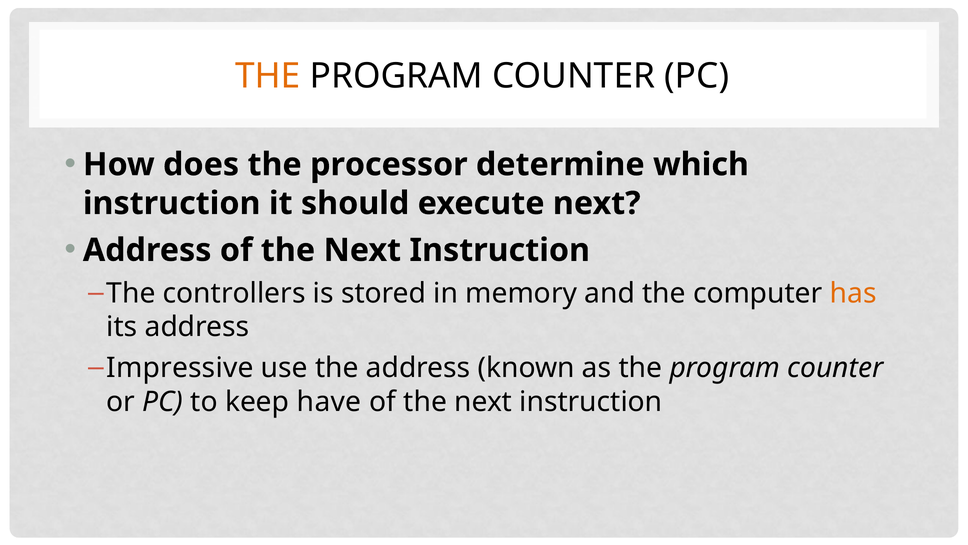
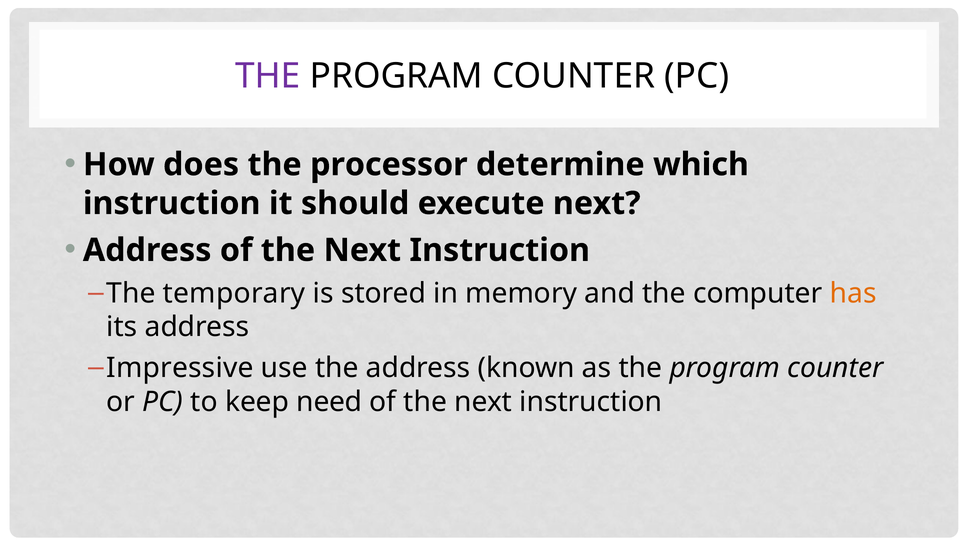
THE colour: orange -> purple (268, 76)
controllers: controllers -> temporary (234, 293)
have: have -> need (329, 402)
